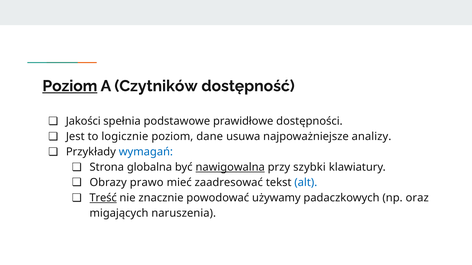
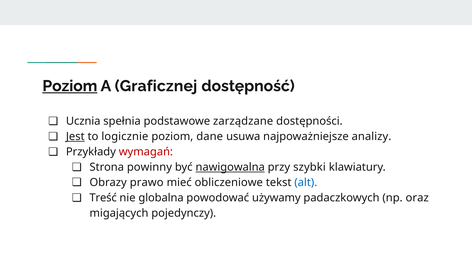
Czytników: Czytników -> Graficznej (156, 86)
Jakości: Jakości -> Ucznia (83, 121)
prawidłowe: prawidłowe -> zarządzane (243, 121)
Jest underline: none -> present (75, 137)
wymagań colour: blue -> red (146, 152)
globalna: globalna -> powinny (149, 168)
zaadresować: zaadresować -> obliczeniowe (229, 183)
Treść underline: present -> none (103, 198)
znacznie: znacznie -> globalna (161, 198)
naruszenia: naruszenia -> pojedynczy (184, 214)
